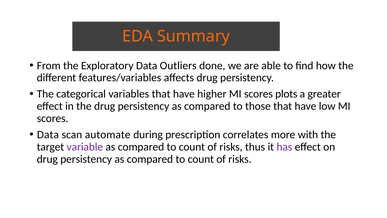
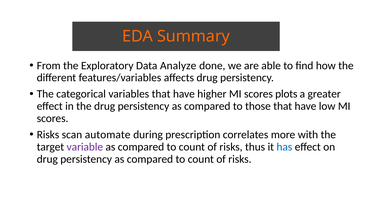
Outliers: Outliers -> Analyze (178, 65)
Data: Data -> Risks (48, 134)
has colour: purple -> blue (284, 147)
